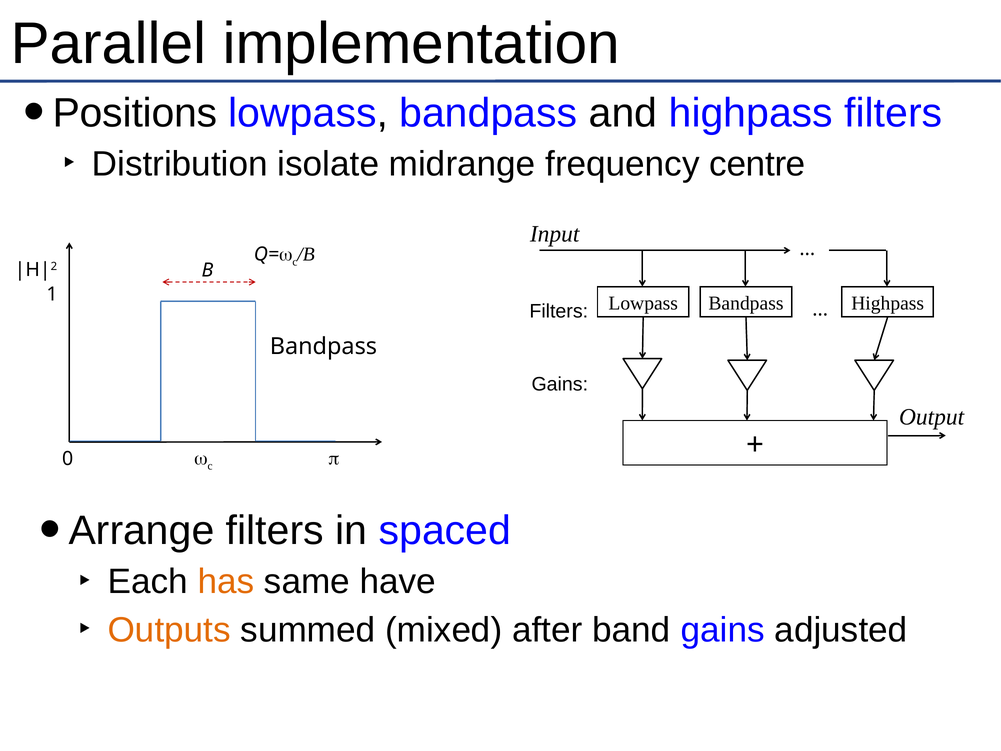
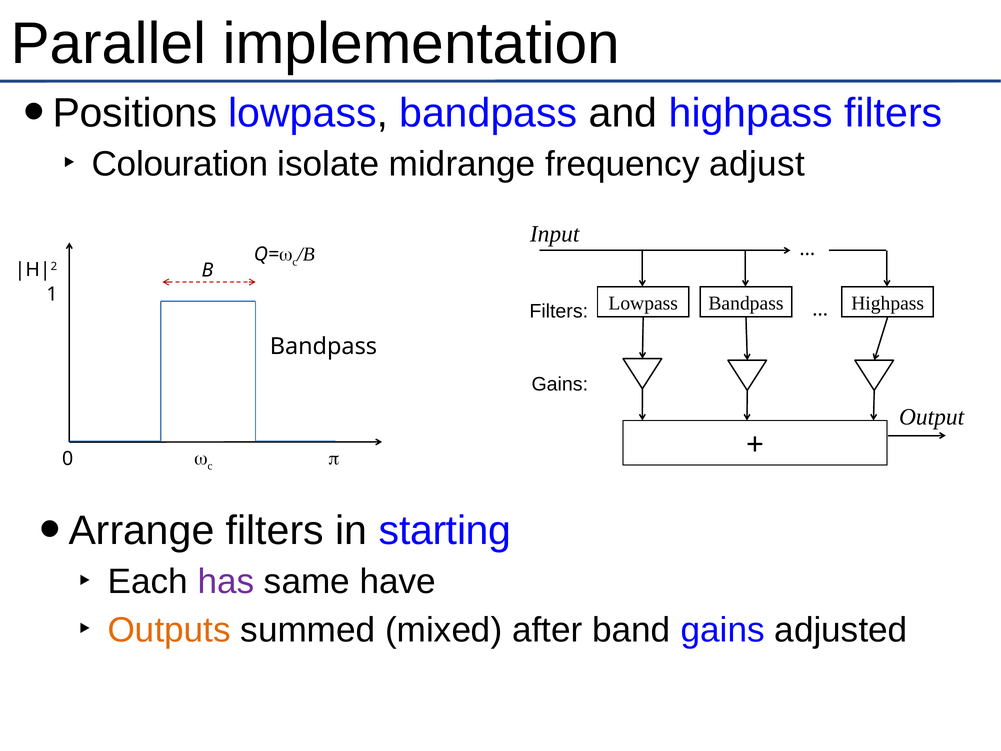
Distribution: Distribution -> Colouration (180, 164)
centre: centre -> adjust (757, 164)
spaced: spaced -> starting (445, 530)
has colour: orange -> purple (226, 582)
